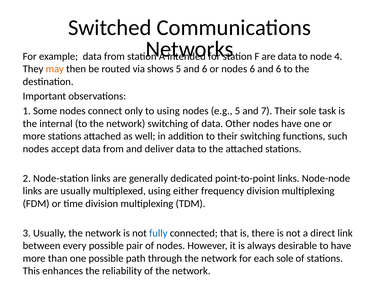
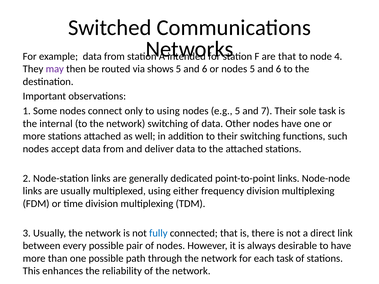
are data: data -> that (287, 56)
may colour: orange -> purple (55, 69)
nodes 6: 6 -> 5 (252, 69)
each sole: sole -> task (285, 259)
